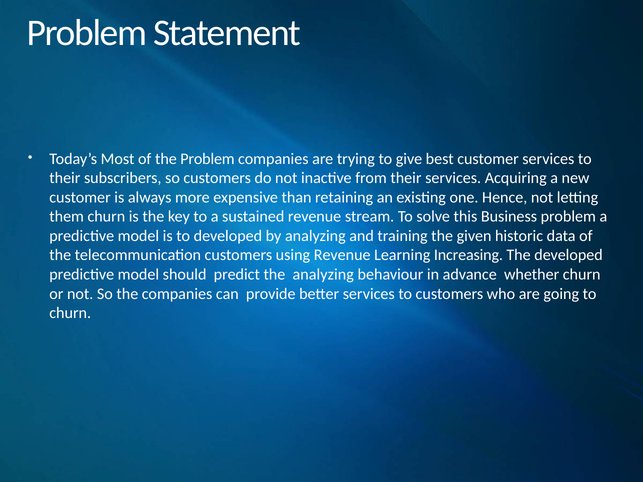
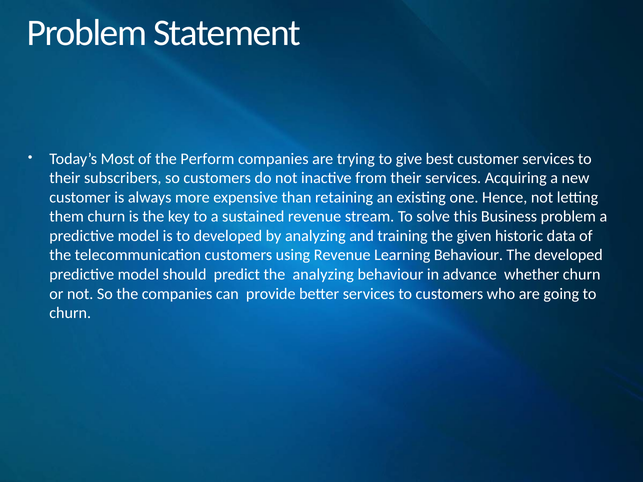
the Problem: Problem -> Perform (207, 159)
Learning Increasing: Increasing -> Behaviour (468, 255)
